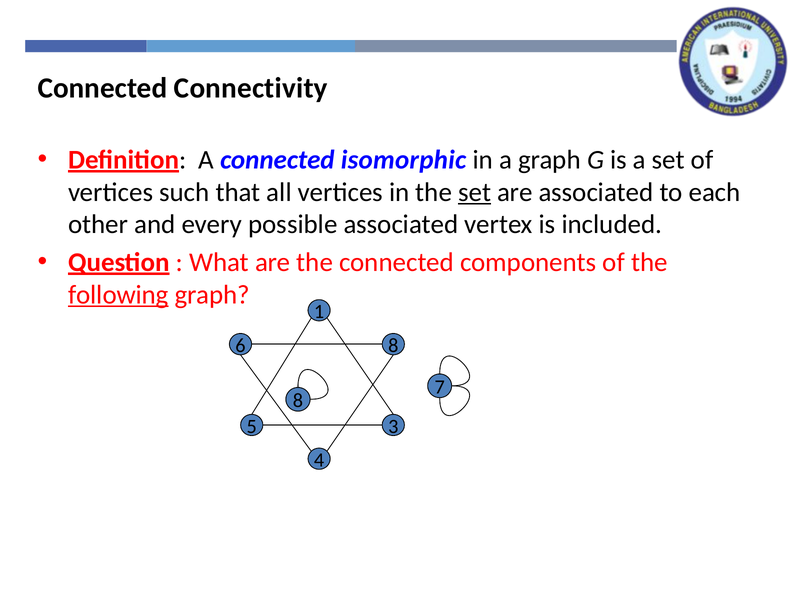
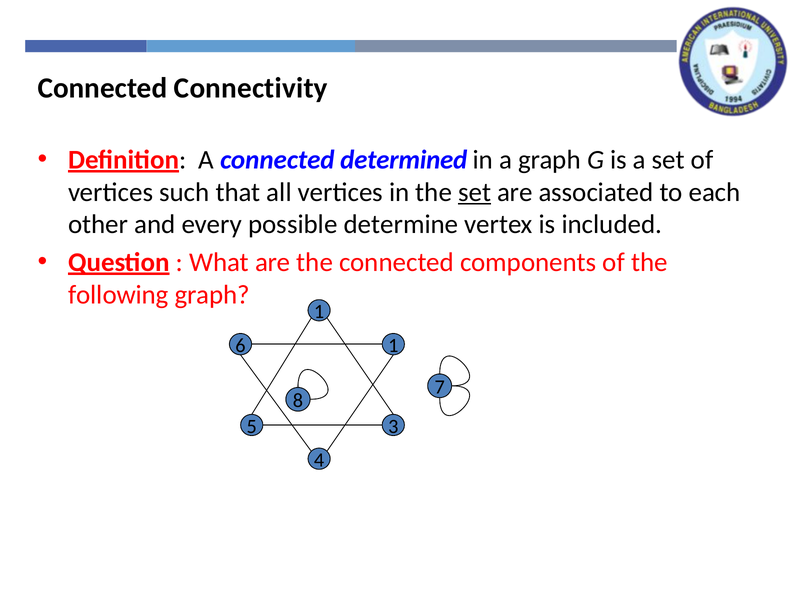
isomorphic: isomorphic -> determined (404, 160)
possible associated: associated -> determine (401, 224)
following underline: present -> none (118, 295)
6 8: 8 -> 1 (393, 345)
